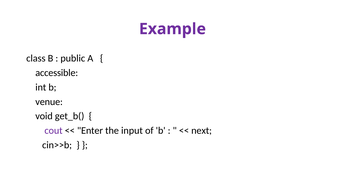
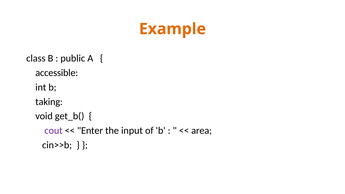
Example colour: purple -> orange (172, 29)
venue: venue -> taking (49, 102)
next: next -> area (202, 131)
